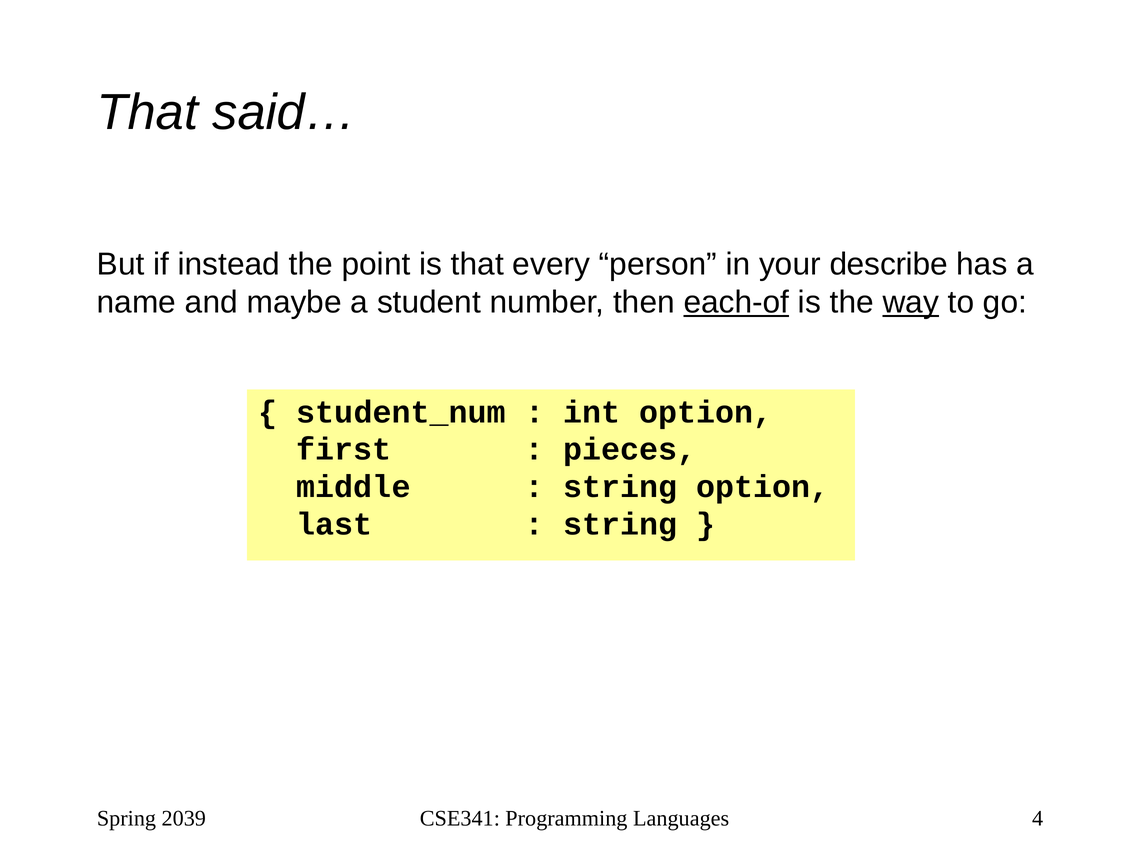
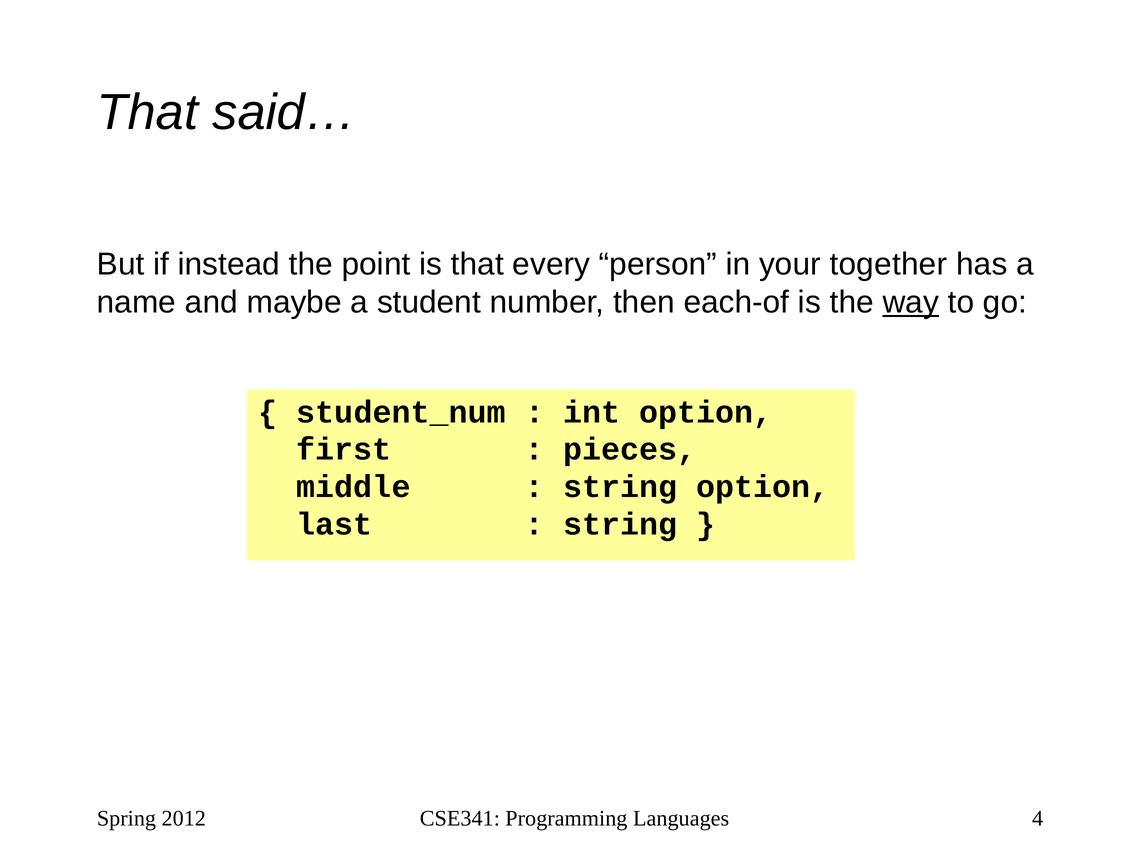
describe: describe -> together (888, 264)
each-of underline: present -> none (736, 302)
2039: 2039 -> 2012 (184, 819)
